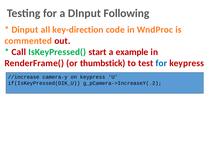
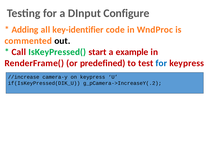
Following: Following -> Configure (126, 13)
Dinput: Dinput -> Adding (25, 30)
key-direction: key-direction -> key-identifier (78, 30)
out colour: red -> black (62, 41)
thumbstick: thumbstick -> predefined (103, 63)
